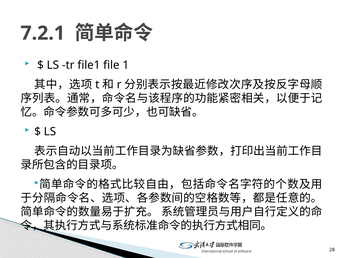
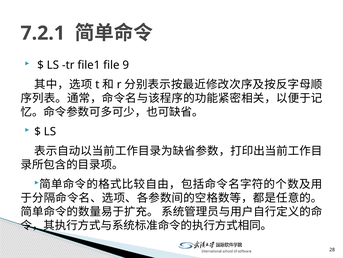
1: 1 -> 9 (126, 65)
